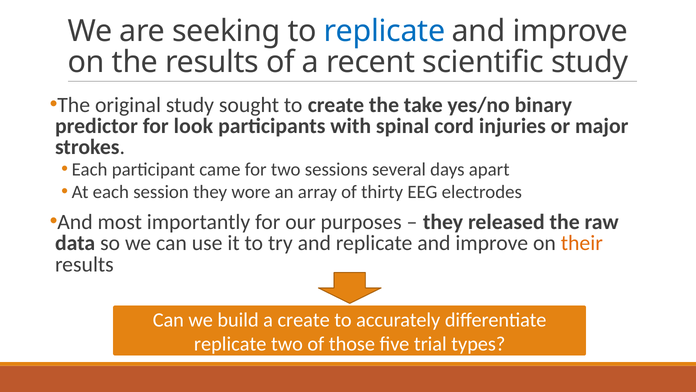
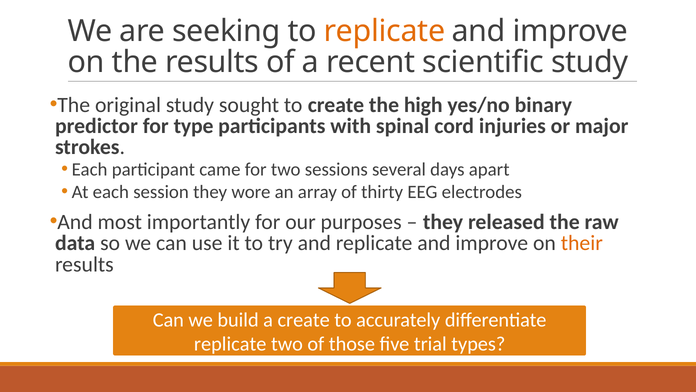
replicate colour: blue -> orange (384, 31)
take: take -> high (423, 105)
look: look -> type (194, 126)
